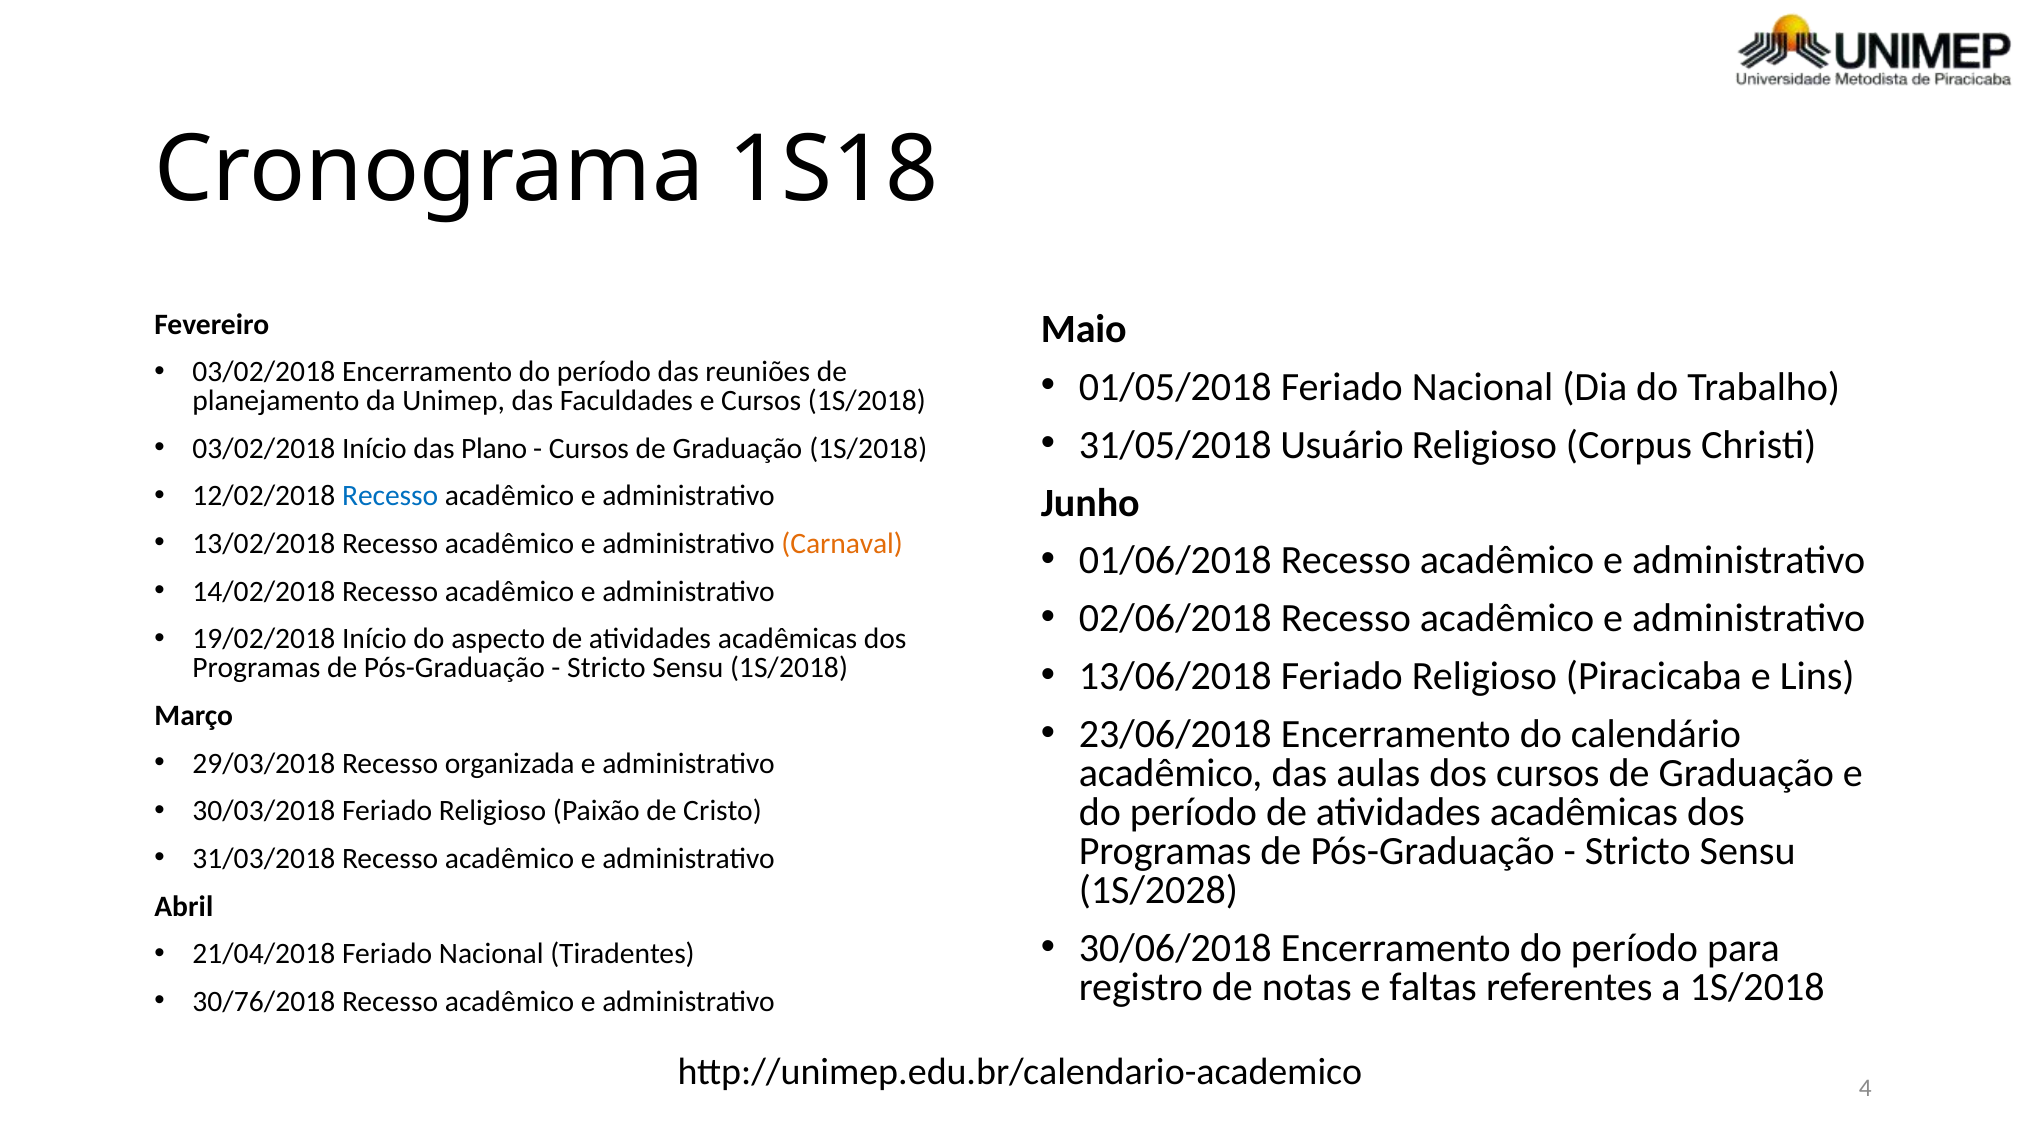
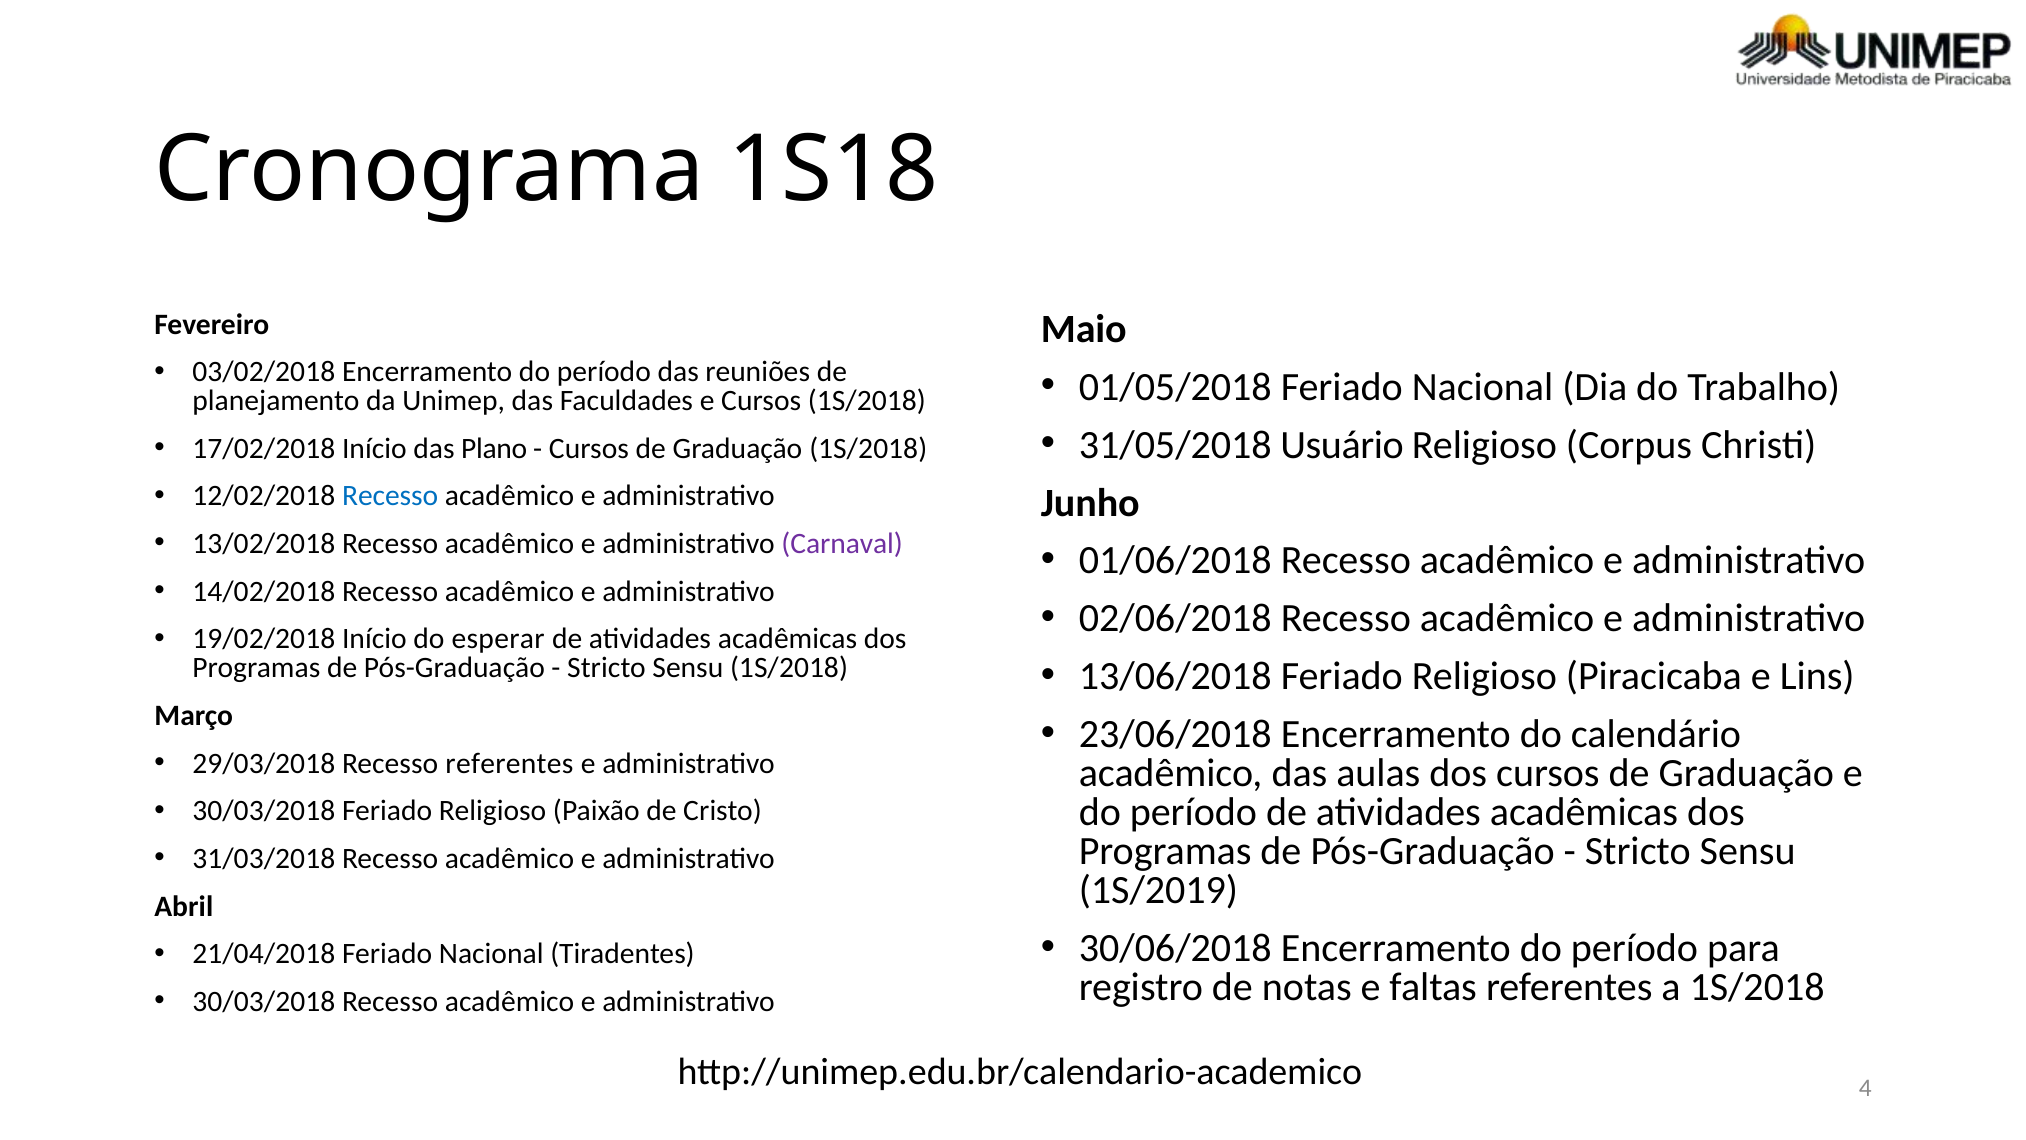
03/02/2018: 03/02/2018 -> 17/02/2018 (264, 448)
Carnaval colour: orange -> purple (842, 544)
aspecto: aspecto -> esperar (498, 639)
Recesso organizada: organizada -> referentes (509, 763)
1S/2028: 1S/2028 -> 1S/2019 (1158, 890)
30/76/2018: 30/76/2018 -> 30/03/2018 (264, 1001)
